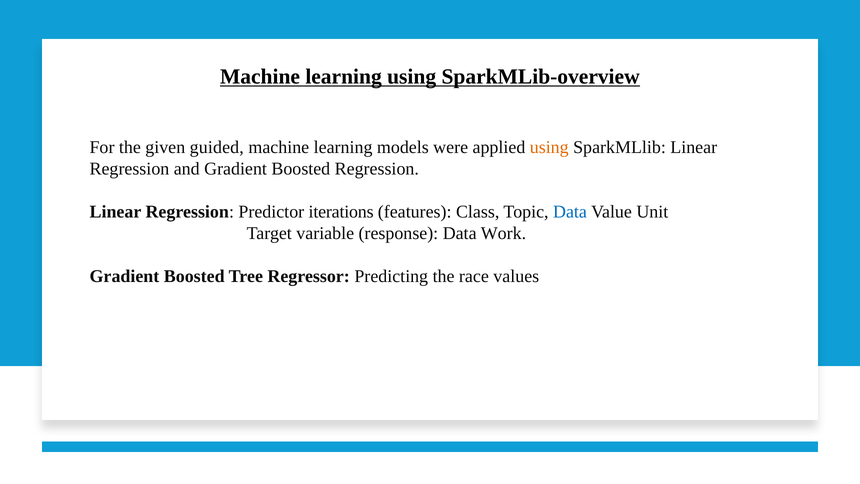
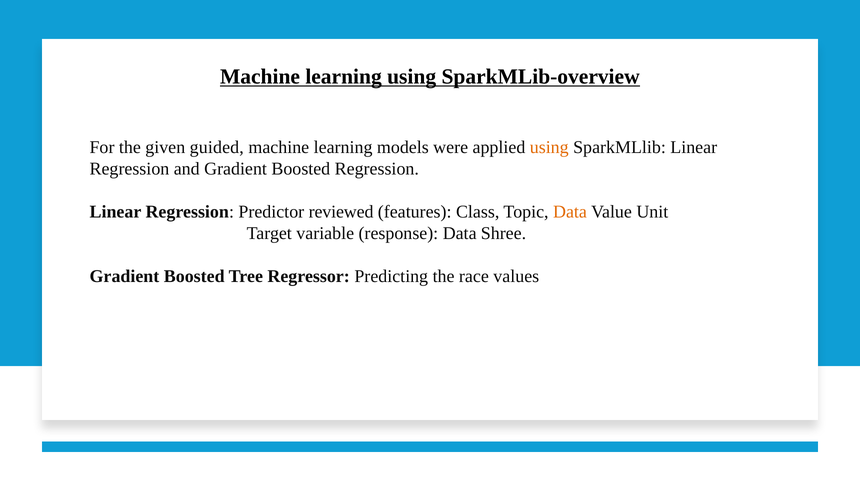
iterations: iterations -> reviewed (341, 212)
Data colour: blue -> orange (570, 212)
Work: Work -> Shree (503, 233)
